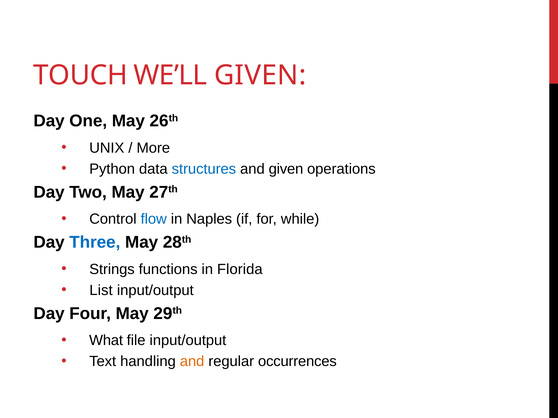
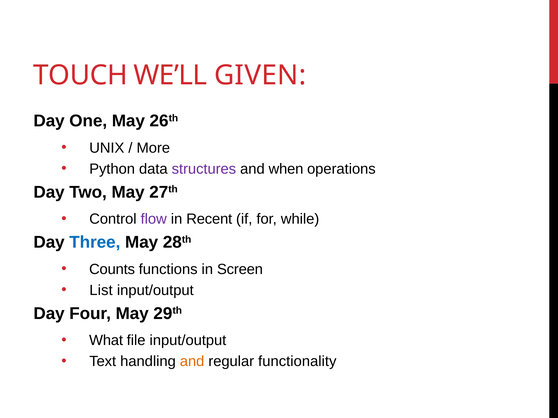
structures colour: blue -> purple (204, 169)
and given: given -> when (286, 169)
flow colour: blue -> purple (154, 219)
Naples: Naples -> Recent (209, 219)
Strings: Strings -> Counts (112, 270)
Florida: Florida -> Screen (240, 270)
occurrences: occurrences -> functionality (297, 362)
